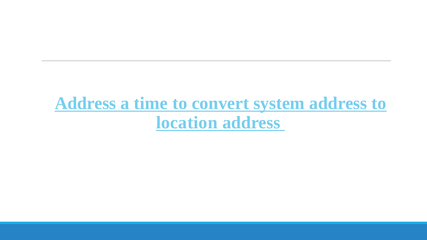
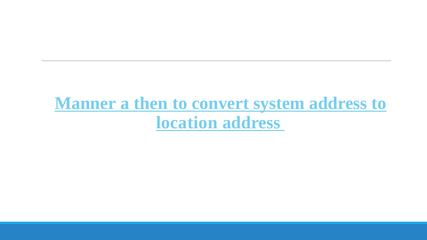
Address: Address -> Manner (85, 103)
time: time -> then (151, 103)
